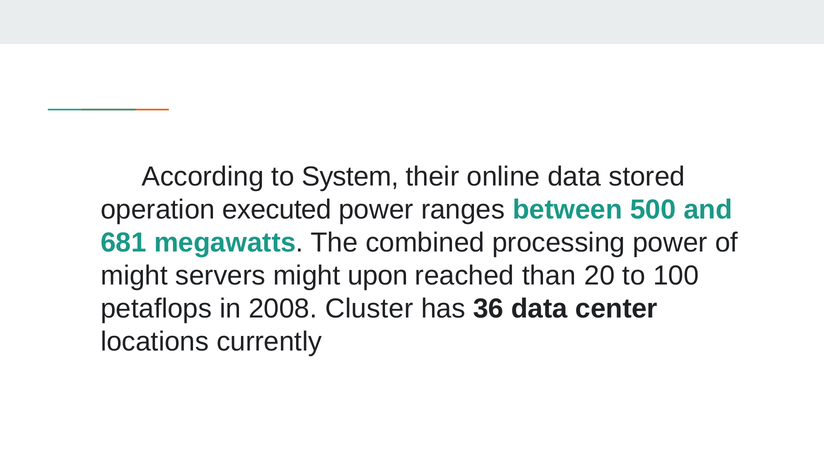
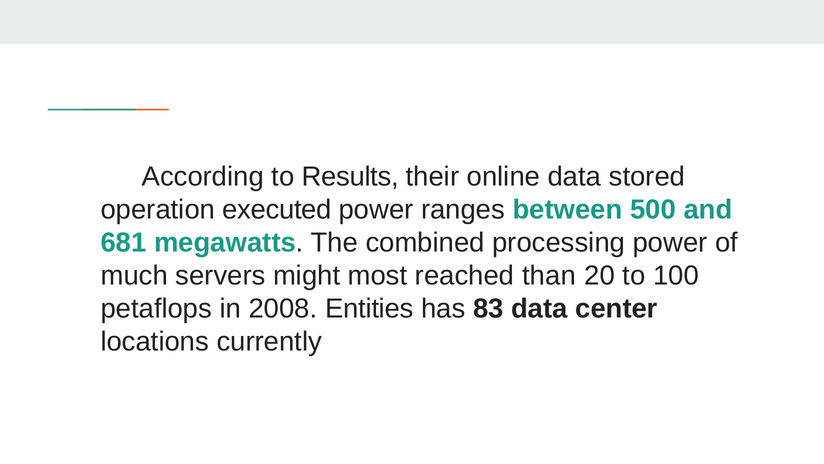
System: System -> Results (350, 176)
might: might -> much (134, 275)
upon: upon -> most (378, 275)
Cluster: Cluster -> Entities (369, 308)
36: 36 -> 83 (488, 308)
